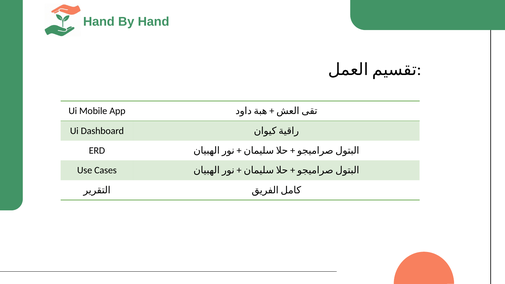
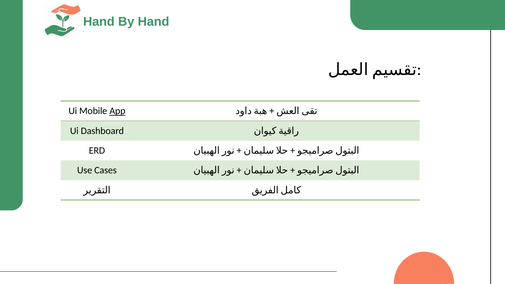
App underline: none -> present (117, 111)
